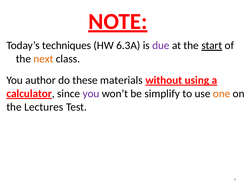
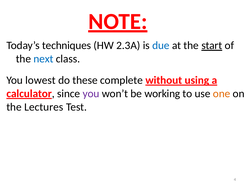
6.3A: 6.3A -> 2.3A (128, 46)
due colour: purple -> blue (161, 46)
next colour: orange -> blue (43, 59)
author: author -> lowest (40, 80)
materials: materials -> complete (121, 80)
simplify: simplify -> working (162, 94)
